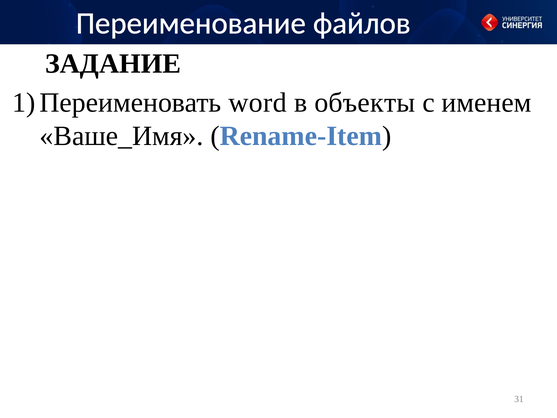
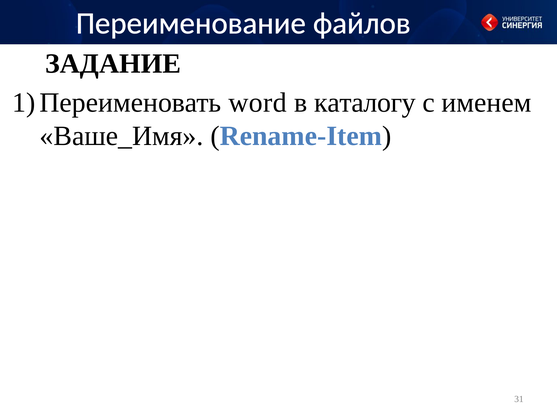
объекты: объекты -> каталогу (365, 103)
